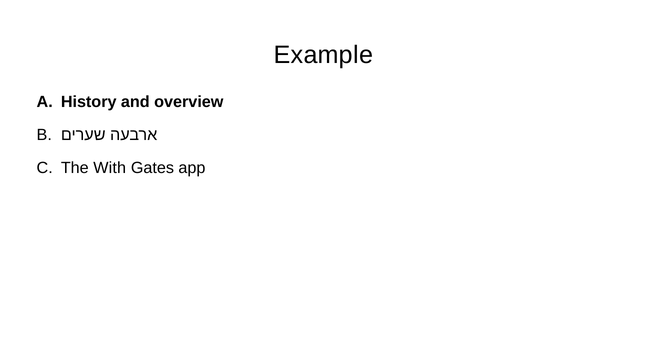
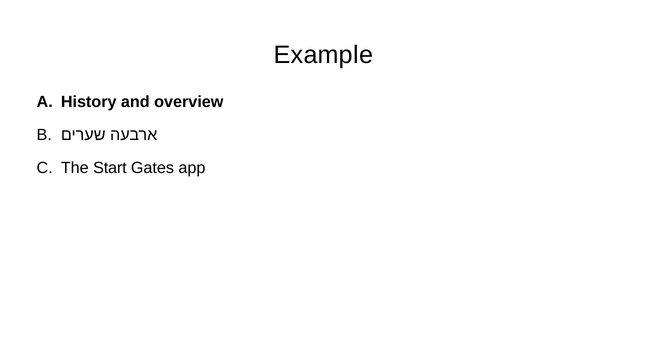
With: With -> Start (110, 168)
